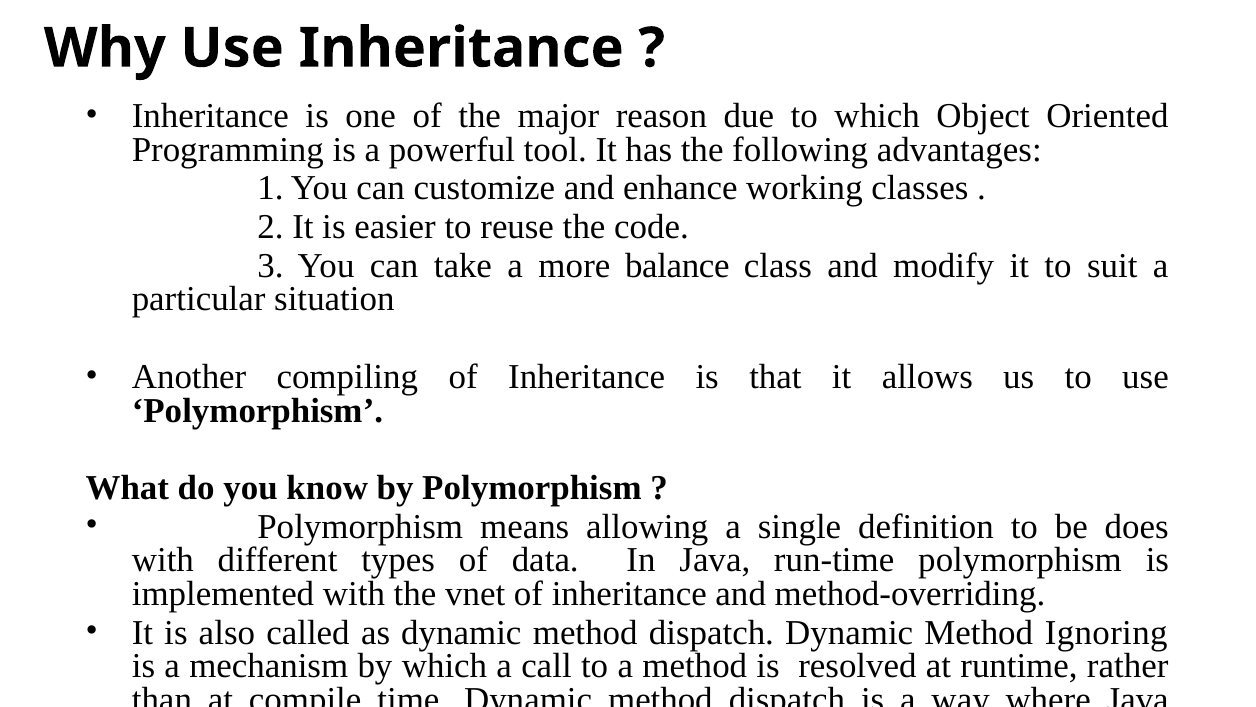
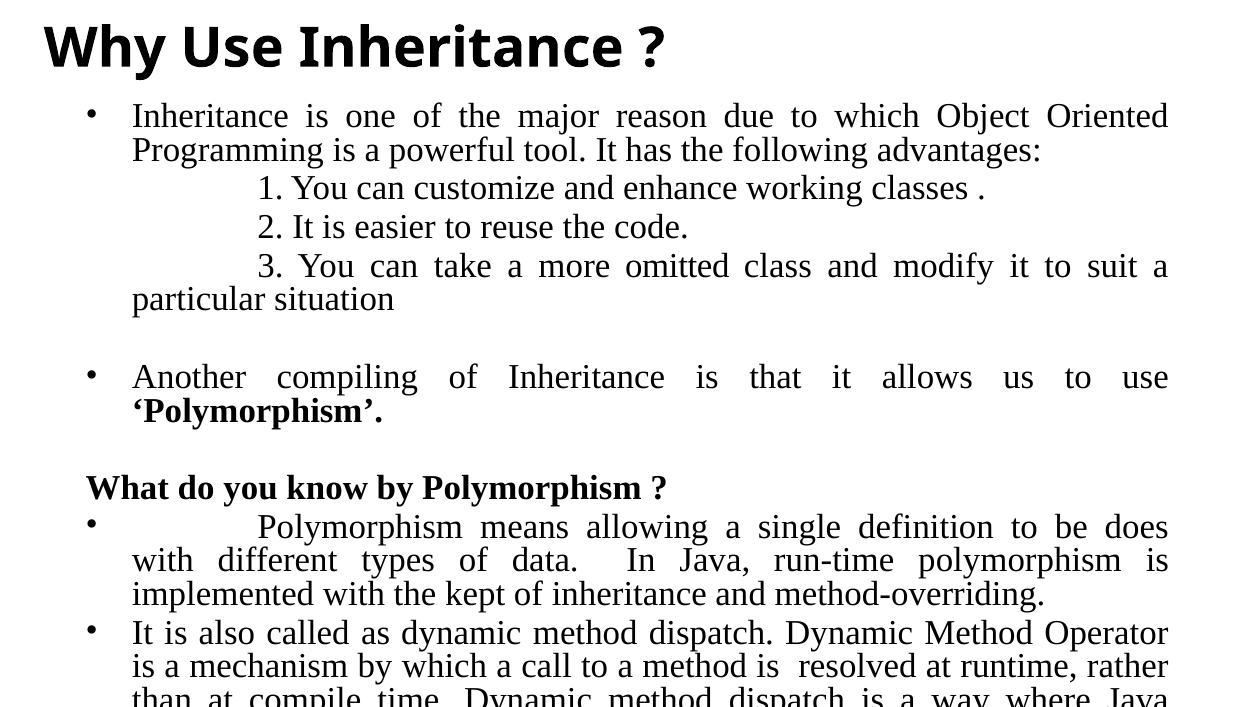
balance: balance -> omitted (677, 266)
vnet: vnet -> kept (475, 594)
Ignoring: Ignoring -> Operator (1106, 632)
